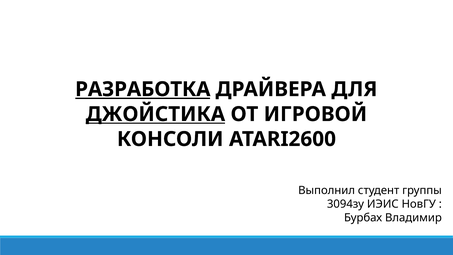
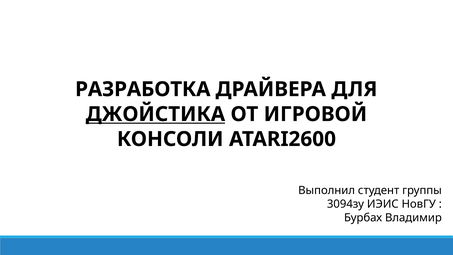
РАЗРАБОТКА underline: present -> none (143, 89)
